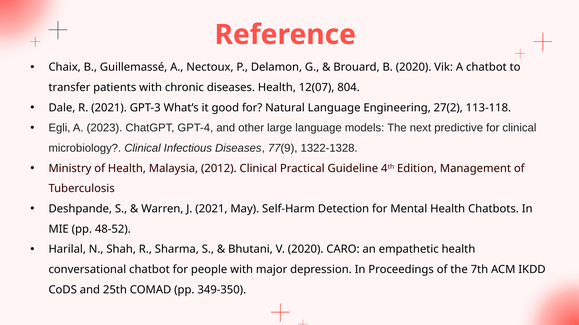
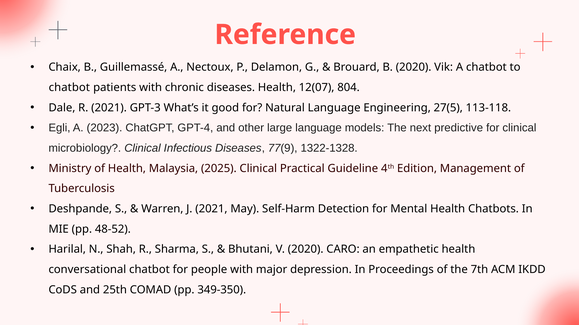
transfer: transfer -> chatbot (69, 88)
27(2: 27(2 -> 27(5 (448, 108)
2012: 2012 -> 2025 (219, 169)
